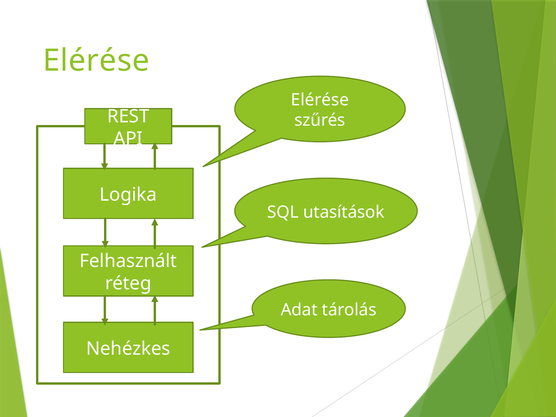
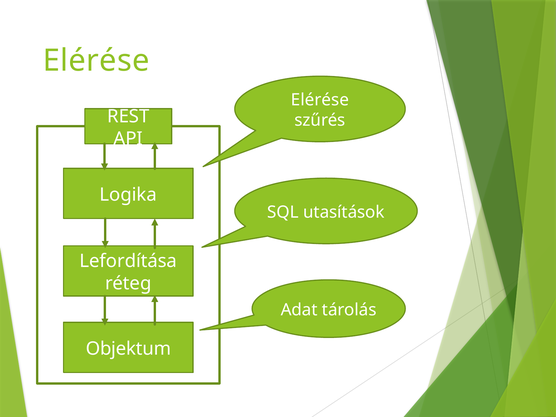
Felhasznált: Felhasznált -> Lefordítása (128, 261)
Nehézkes: Nehézkes -> Objektum (128, 349)
